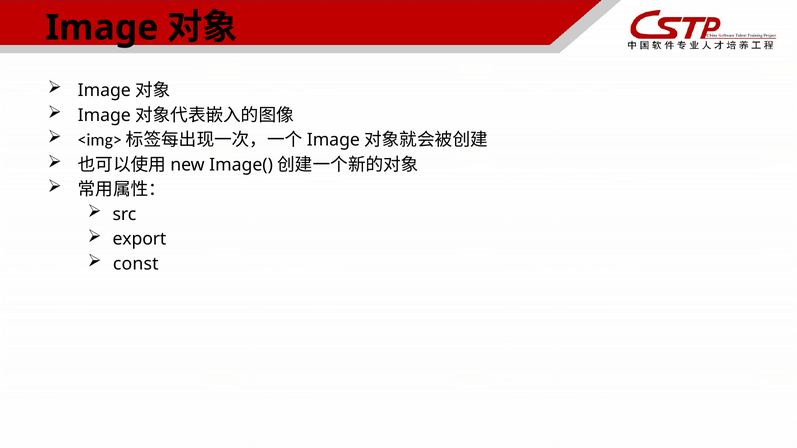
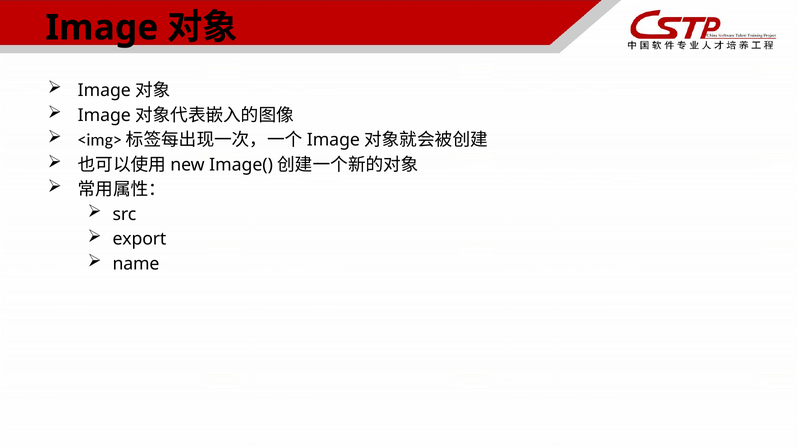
const: const -> name (136, 264)
